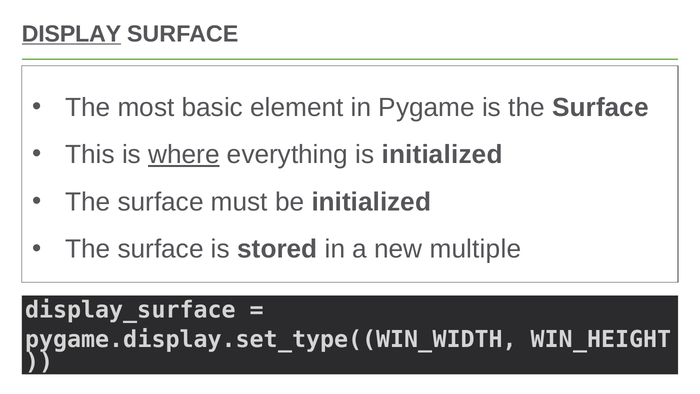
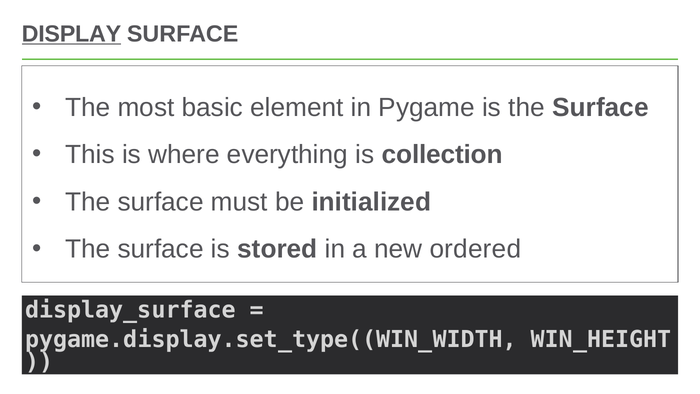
where underline: present -> none (184, 155)
is initialized: initialized -> collection (442, 155)
multiple: multiple -> ordered (475, 249)
